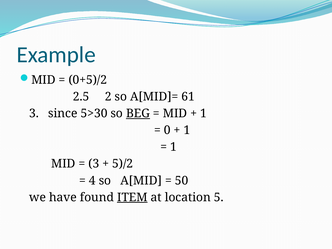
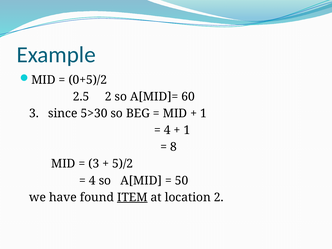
61: 61 -> 60 (188, 97)
BEG underline: present -> none (138, 113)
0: 0 -> 4 (167, 130)
1: 1 -> 8 (173, 147)
location 5: 5 -> 2 (219, 197)
